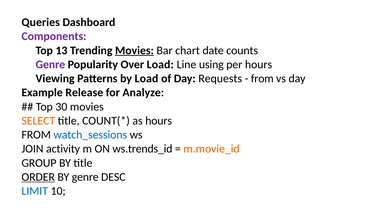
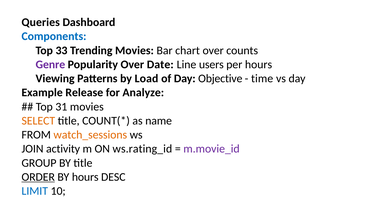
Components colour: purple -> blue (54, 36)
13: 13 -> 33 (61, 50)
Movies underline: present -> none (134, 50)
chart date: date -> over (213, 50)
Over Load: Load -> Date (160, 64)
using: using -> users (211, 64)
Requests: Requests -> Objective (220, 78)
from: from -> time (262, 78)
30: 30 -> 31 (61, 107)
as hours: hours -> name (159, 121)
watch_sessions colour: blue -> orange (90, 135)
ws.trends_id: ws.trends_id -> ws.rating_id (142, 149)
m.movie_id colour: orange -> purple (211, 149)
BY genre: genre -> hours (85, 177)
